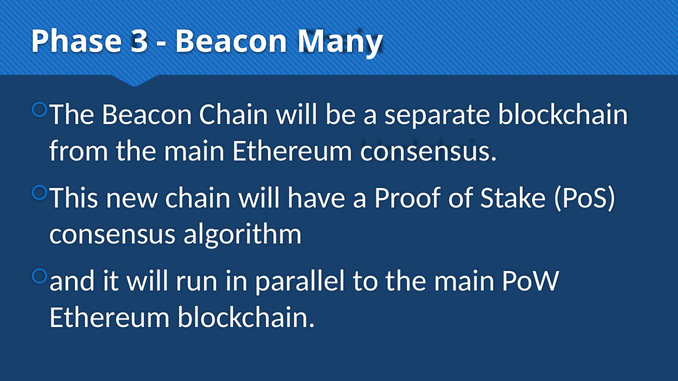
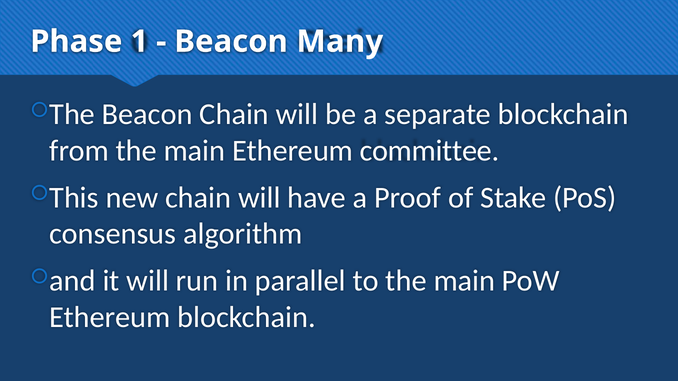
3: 3 -> 1 (139, 42)
Ethereum consensus: consensus -> committee (430, 151)
